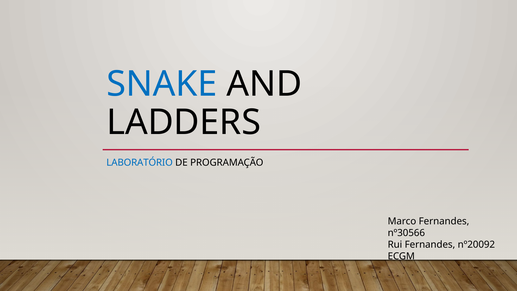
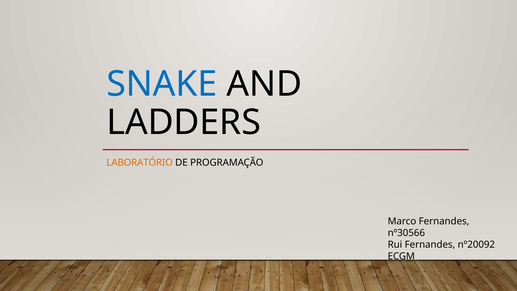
LABORATÓRIO colour: blue -> orange (140, 162)
